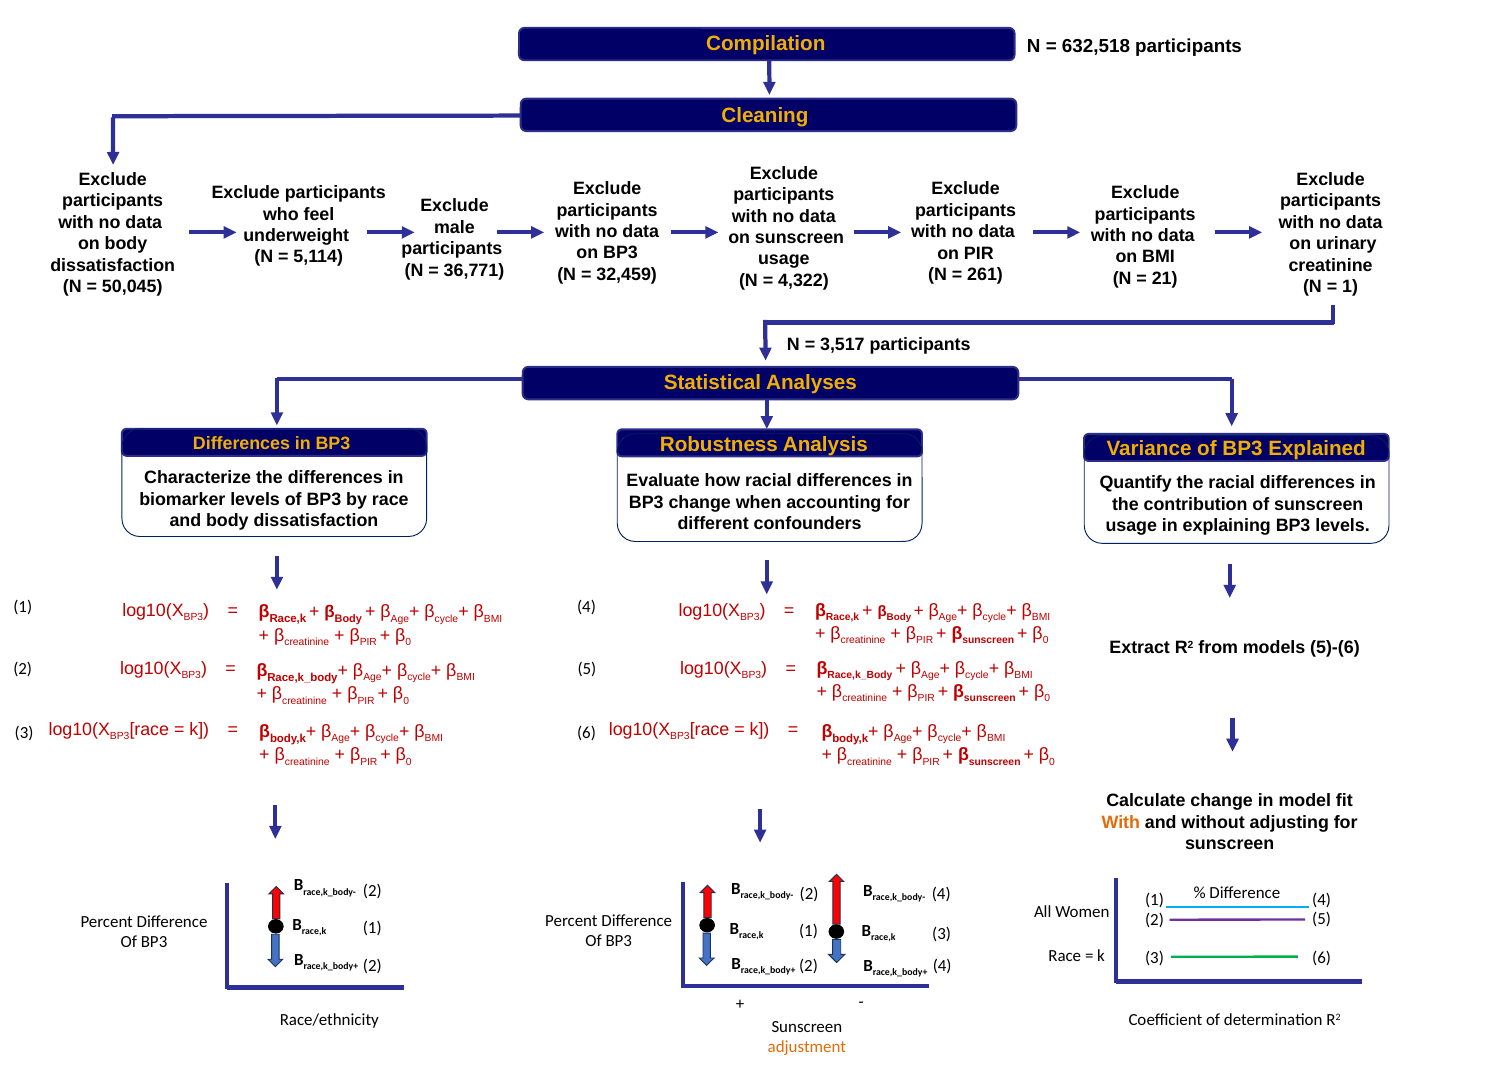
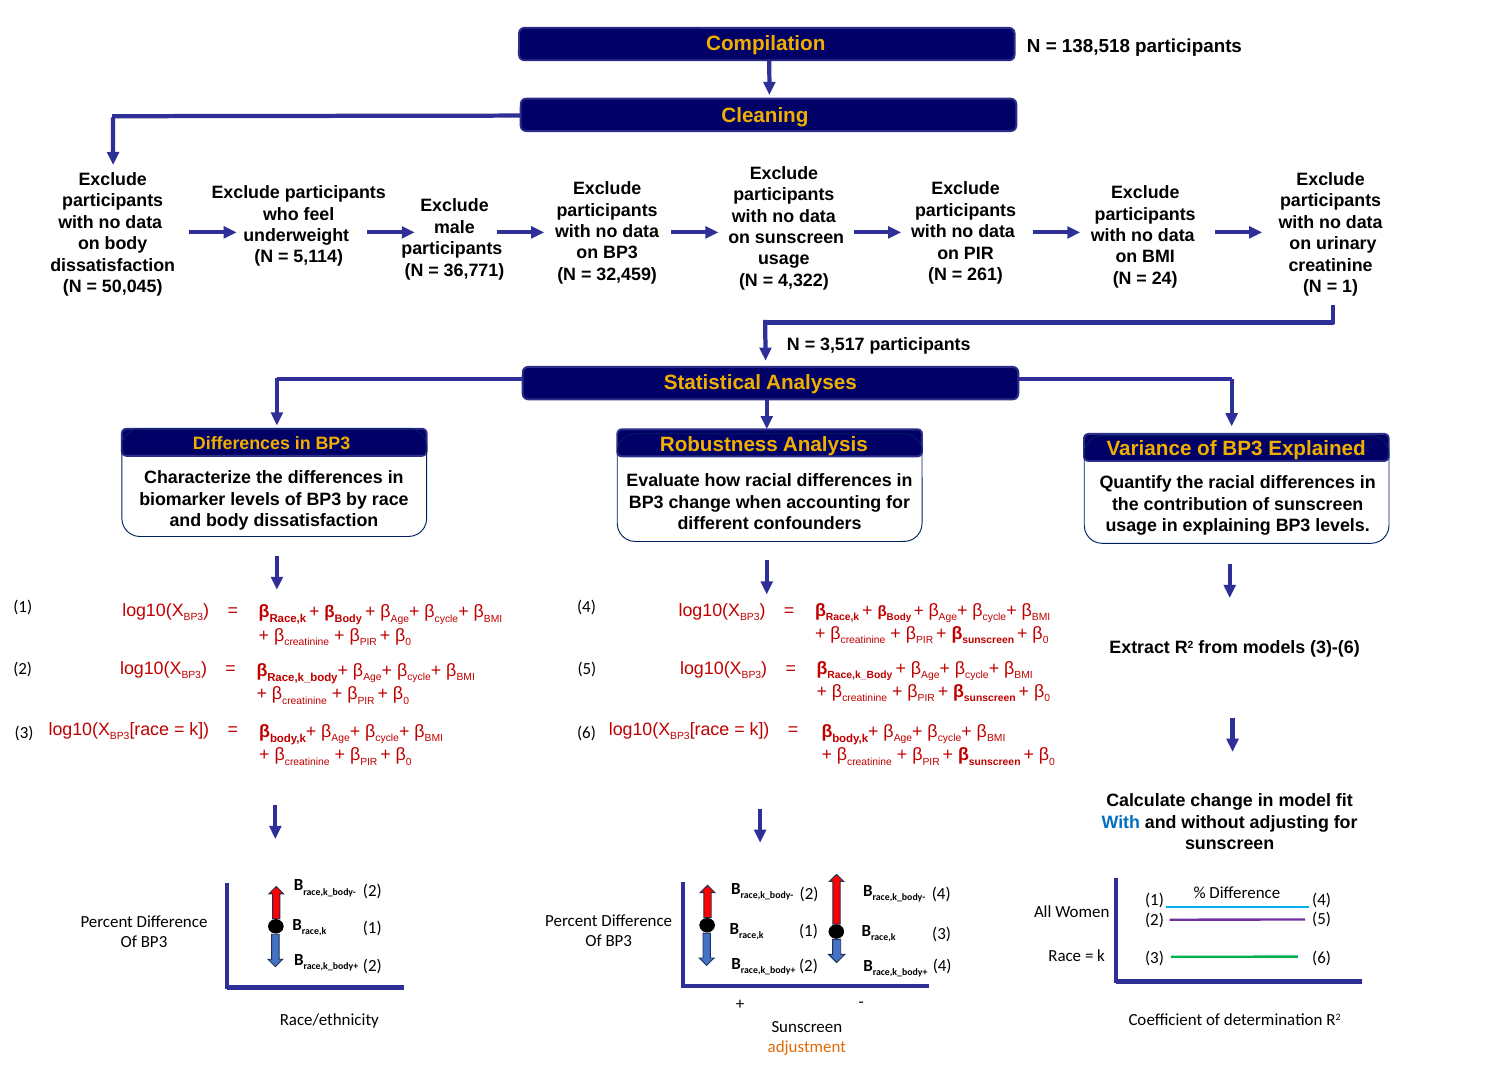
632,518: 632,518 -> 138,518 (1096, 47)
21: 21 -> 24 (1165, 278)
5)-(6: 5)-(6 -> 3)-(6 (1335, 647)
With colour: orange -> blue (1121, 822)
